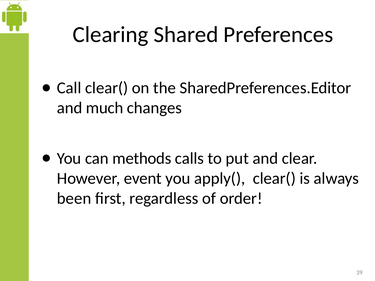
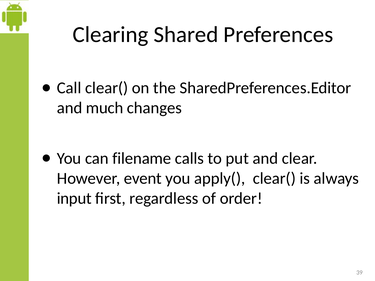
methods: methods -> filename (142, 158)
been: been -> input (74, 198)
